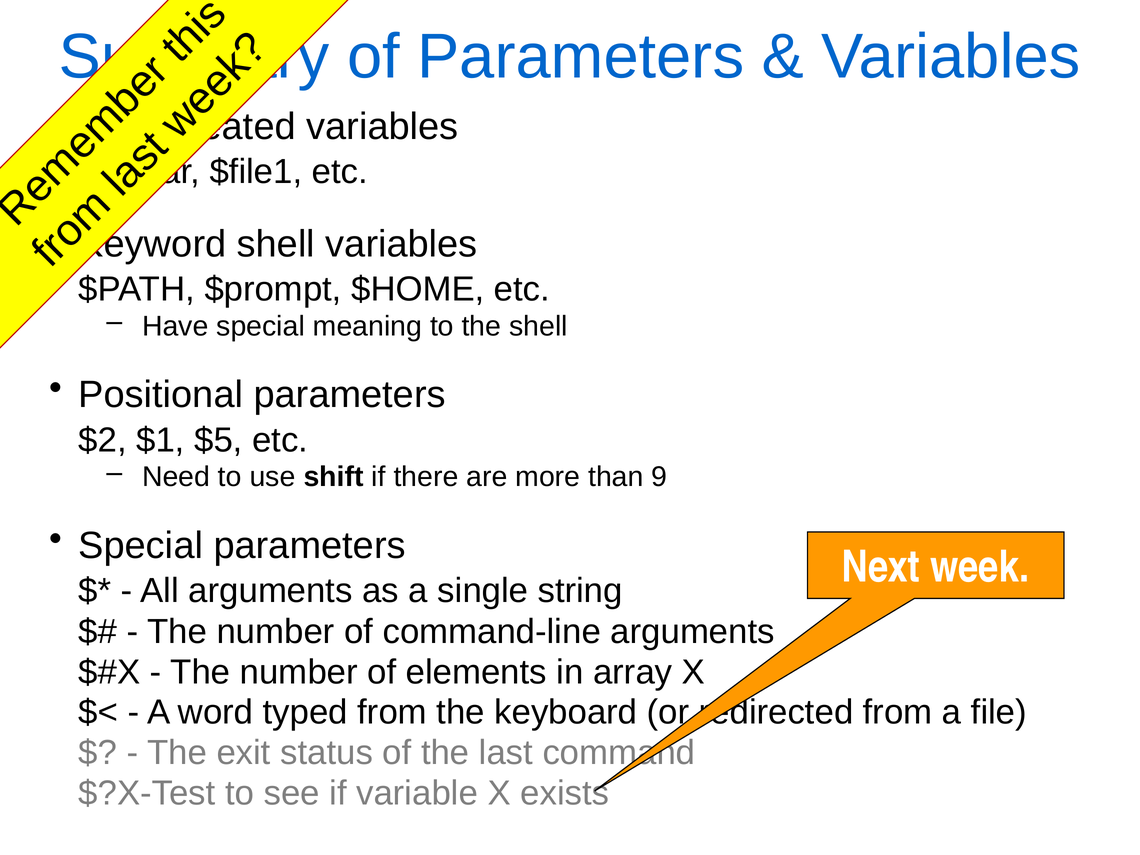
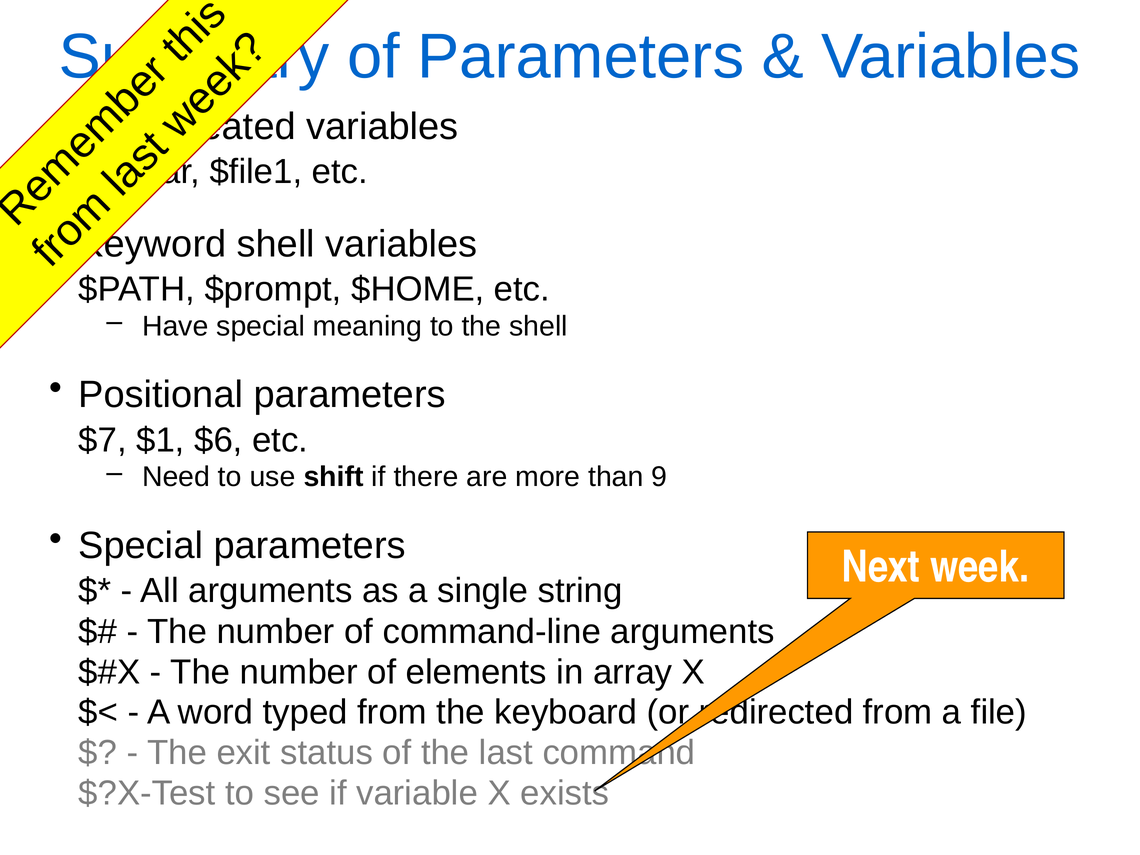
$2: $2 -> $7 (103, 440)
$5: $5 -> $6 (218, 440)
